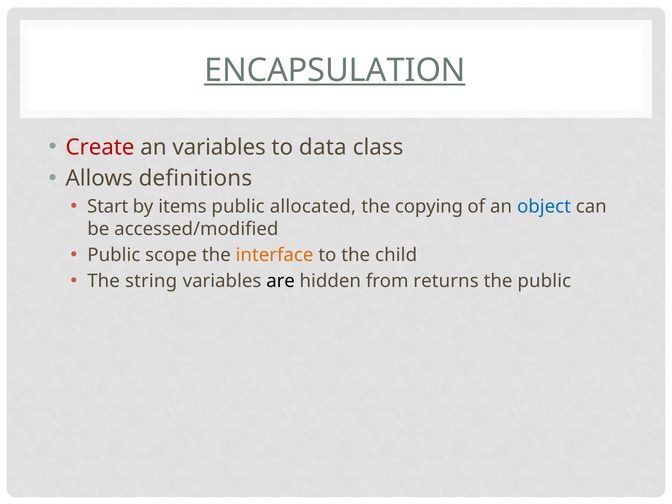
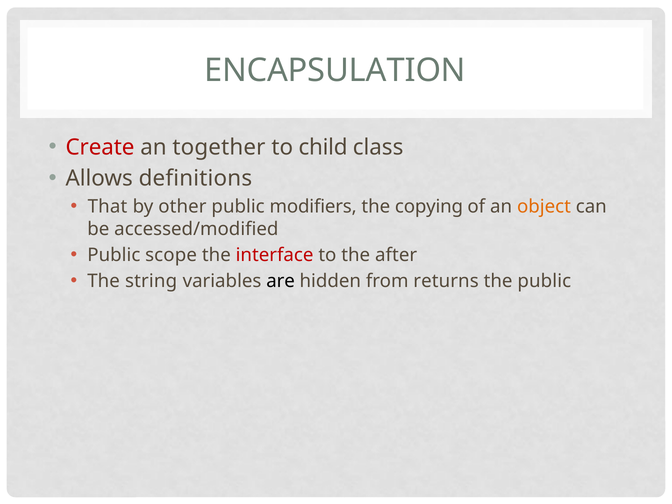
ENCAPSULATION underline: present -> none (335, 70)
an variables: variables -> together (219, 147)
data: data -> child (323, 147)
Start: Start -> That (107, 207)
items: items -> other (182, 207)
allocated: allocated -> modifiers (313, 207)
object colour: blue -> orange (544, 207)
interface colour: orange -> red (275, 255)
child: child -> after (396, 255)
